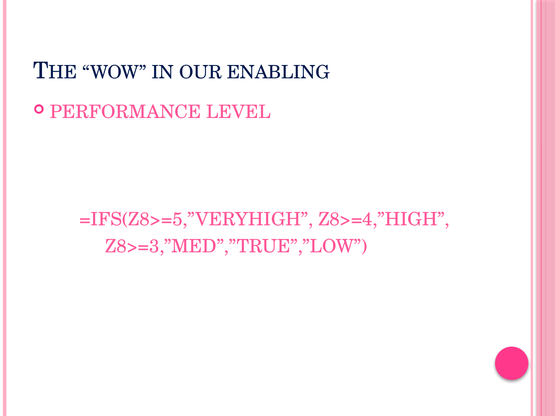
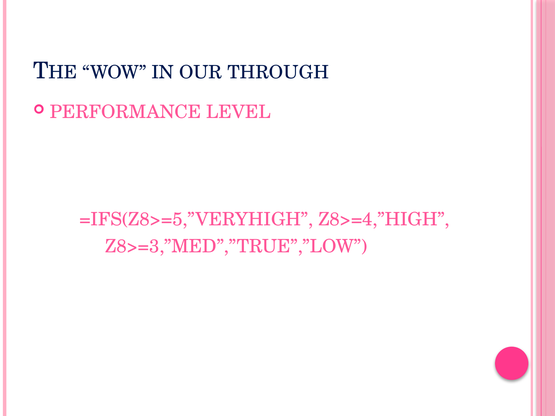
ENABLING: ENABLING -> THROUGH (278, 73)
